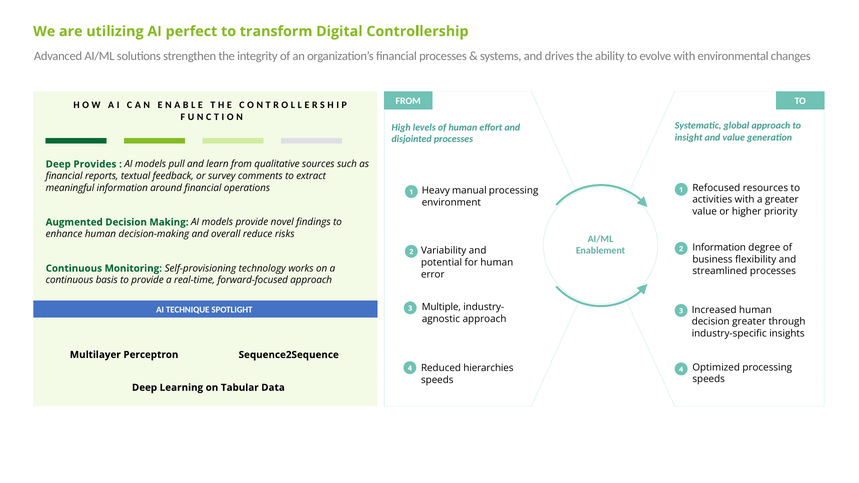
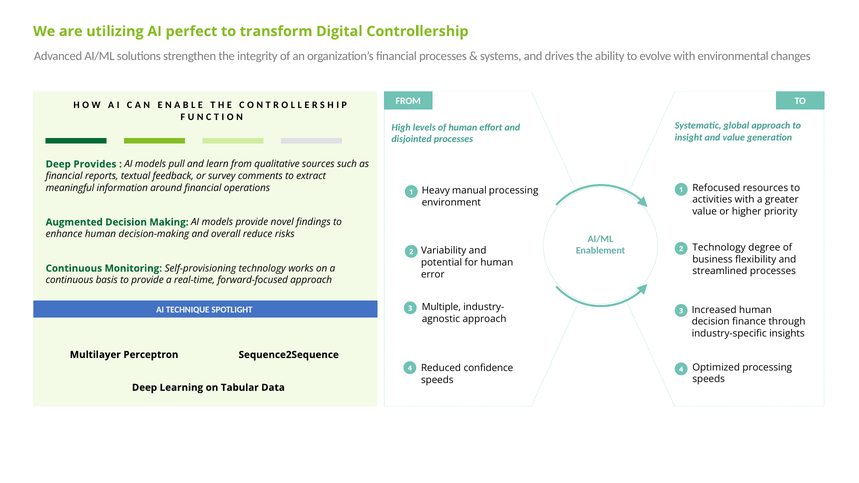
Information: Information -> Technology (719, 248)
decision greater: greater -> finance (749, 322)
hierarchies: hierarchies -> confidence (488, 368)
